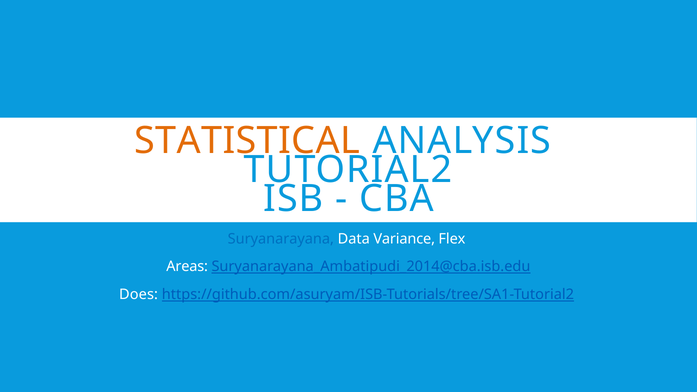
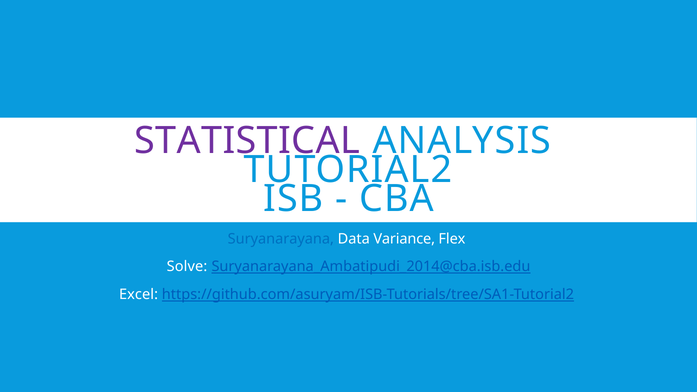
STATISTICAL colour: orange -> purple (247, 141)
Areas: Areas -> Solve (187, 266)
Does: Does -> Excel (139, 294)
